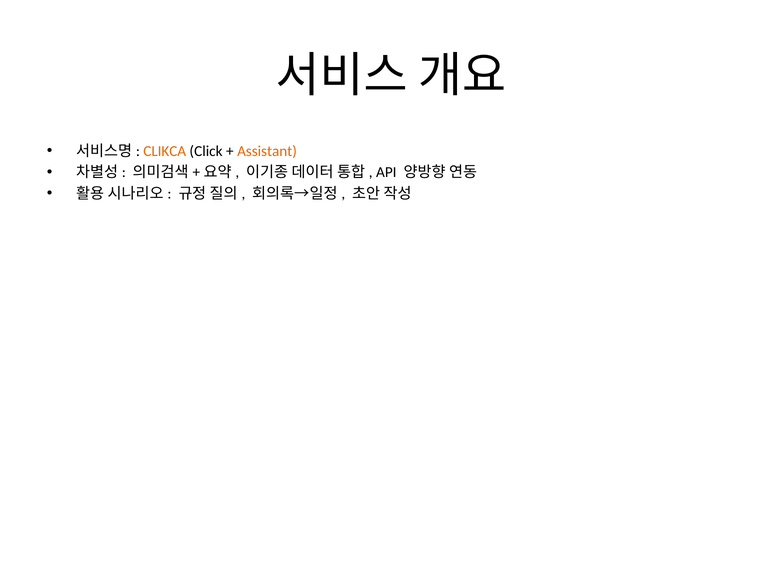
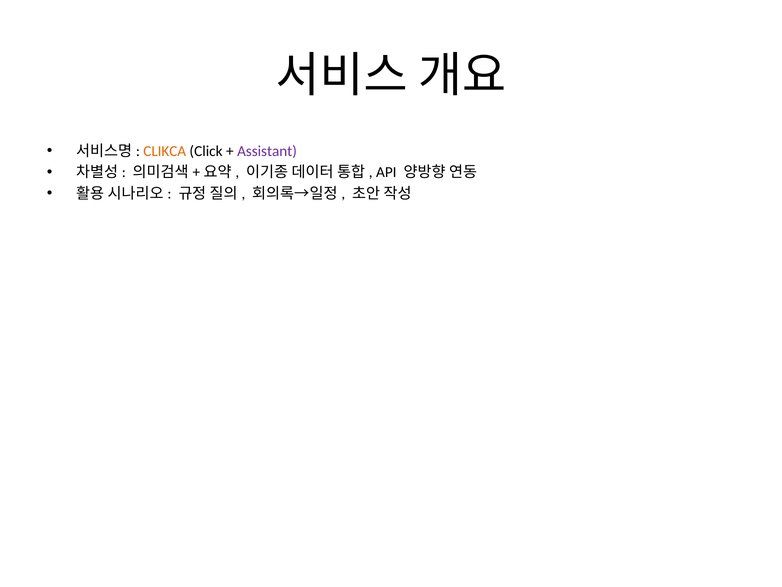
Assistant colour: orange -> purple (267, 151)
